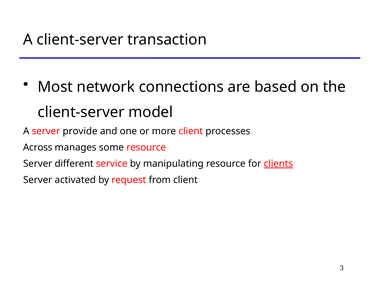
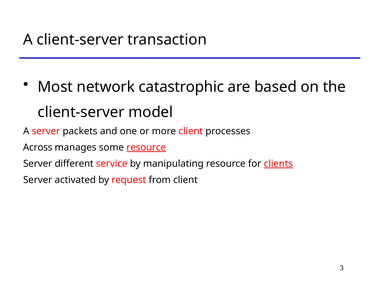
connections: connections -> catastrophic (181, 87)
provide: provide -> packets (80, 131)
resource underline: none -> present (146, 147)
